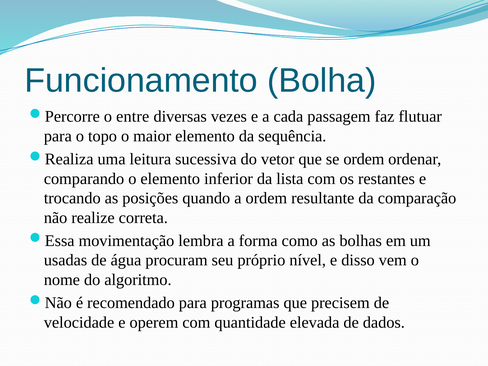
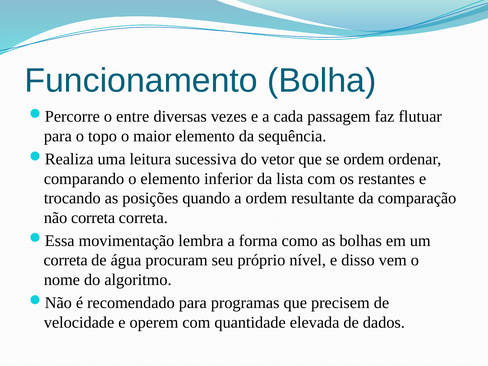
não realize: realize -> correta (93, 218)
usadas: usadas -> correta (66, 260)
